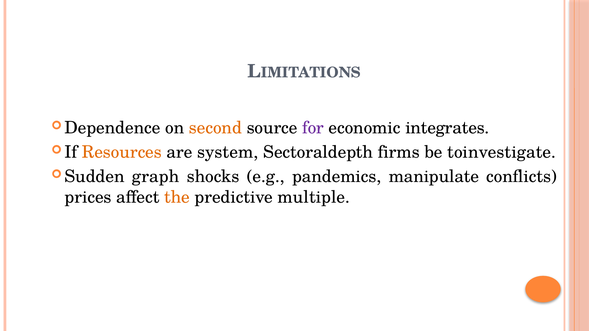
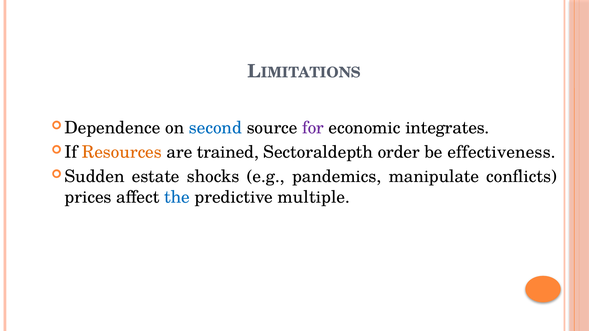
second colour: orange -> blue (215, 128)
system: system -> trained (228, 152)
firms: firms -> order (399, 152)
toinvestigate: toinvestigate -> effectiveness (502, 152)
graph: graph -> estate (156, 177)
the colour: orange -> blue (177, 197)
